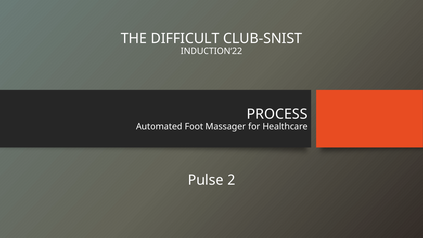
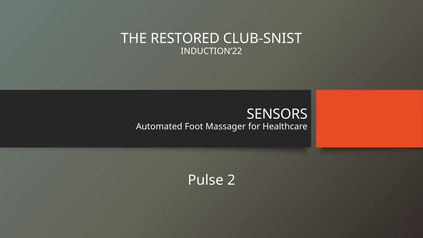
DIFFICULT: DIFFICULT -> RESTORED (185, 39)
PROCESS: PROCESS -> SENSORS (277, 114)
